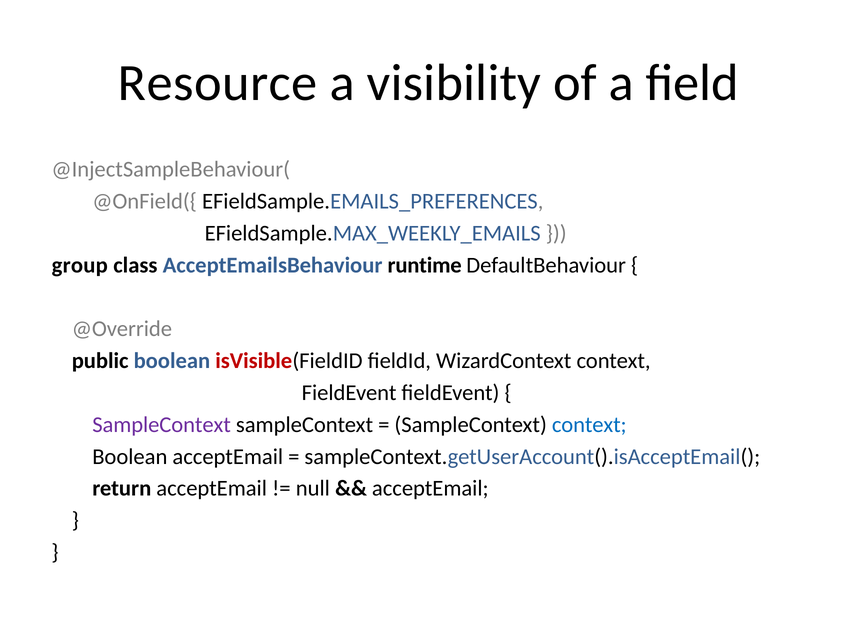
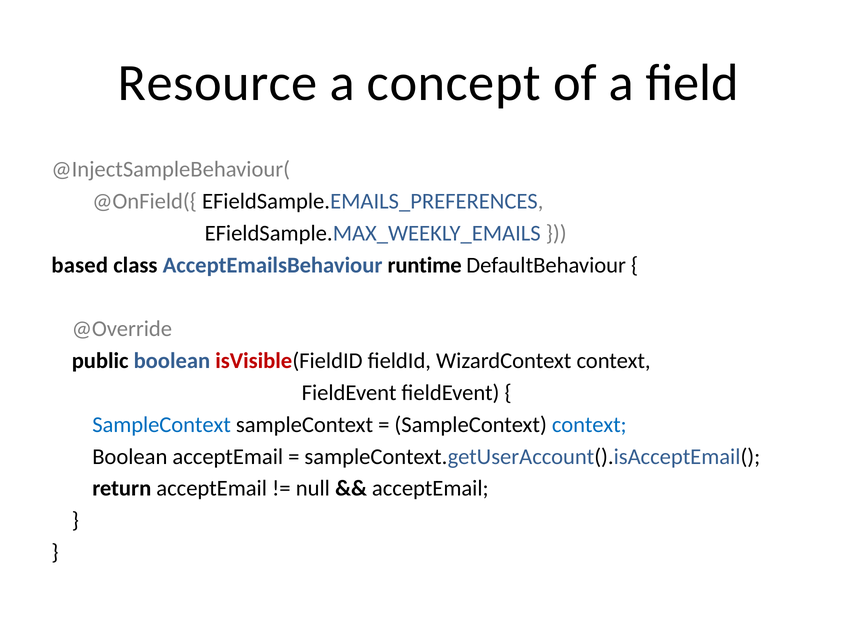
visibility: visibility -> concept (454, 83)
group: group -> based (80, 265)
SampleContext colour: purple -> blue (162, 425)
